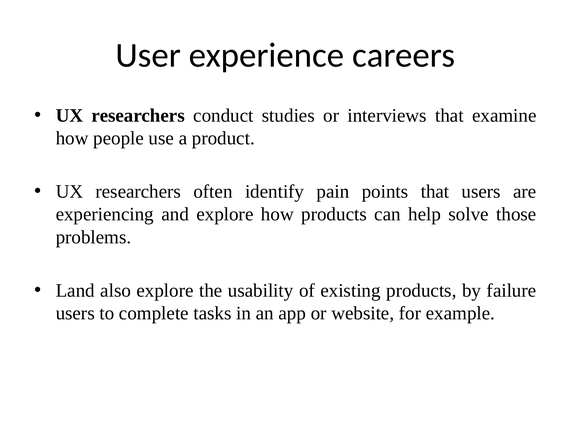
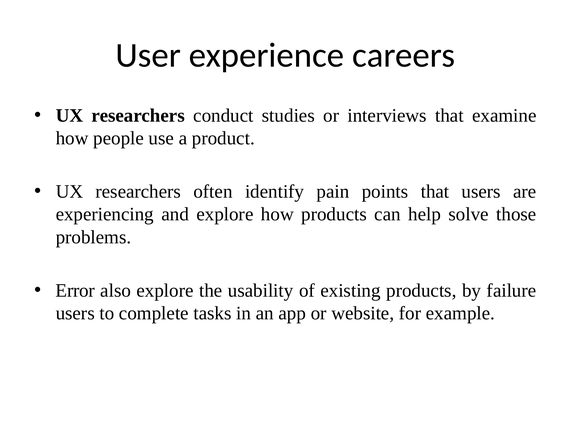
Land: Land -> Error (75, 291)
